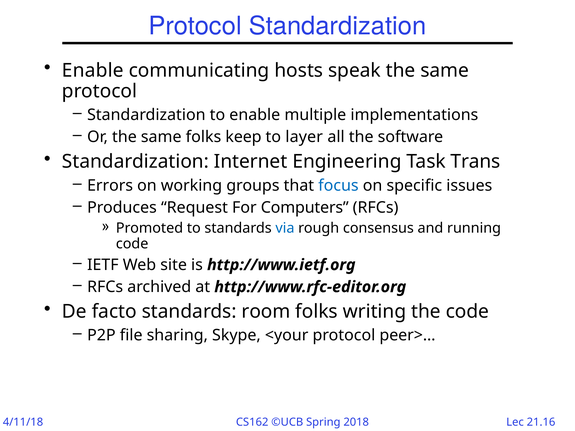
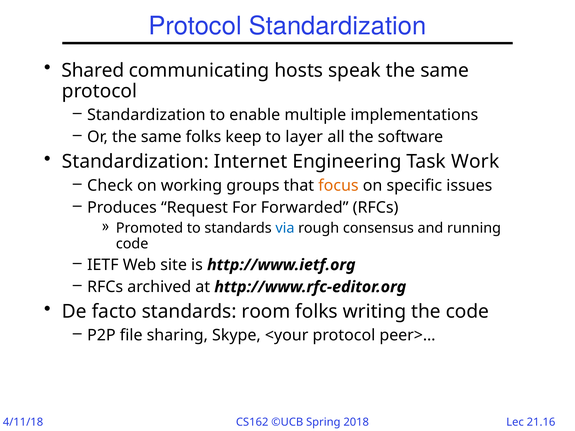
Enable: Enable -> Shared (93, 71)
Trans: Trans -> Work (475, 162)
Errors: Errors -> Check (110, 186)
focus colour: blue -> orange (338, 186)
Computers: Computers -> Forwarded (305, 208)
